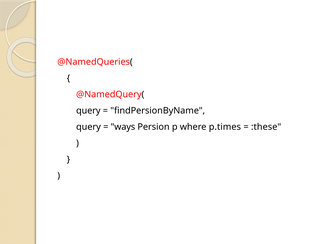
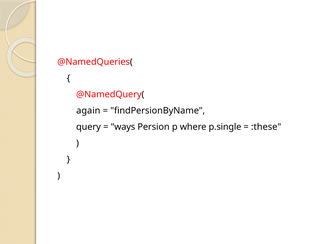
query: query -> again (88, 111)
p.times: p.times -> p.single (225, 127)
